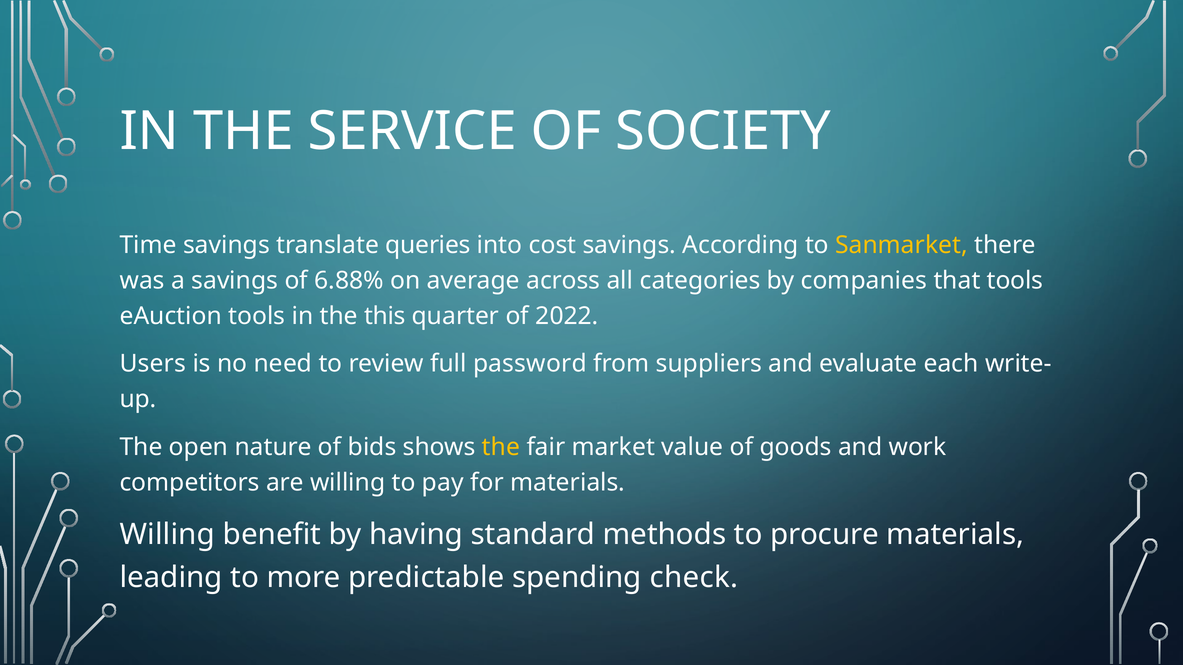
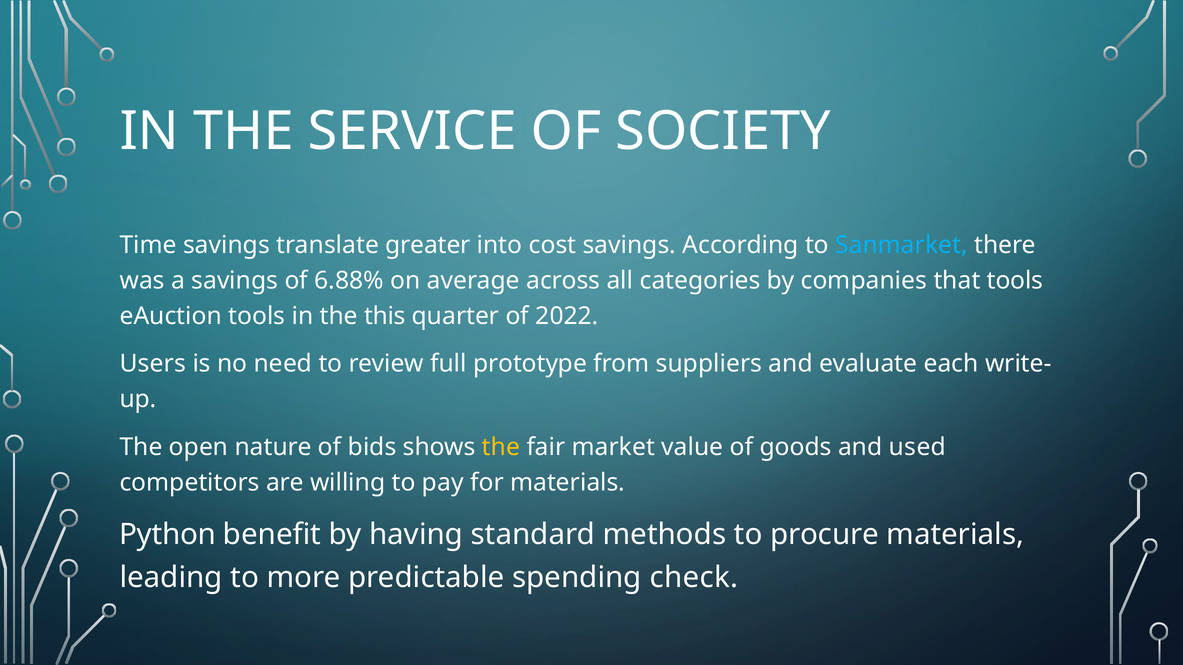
queries: queries -> greater (428, 245)
Sanmarket colour: yellow -> light blue (901, 245)
password: password -> prototype (530, 364)
work: work -> used (917, 447)
Willing: Willing -> Python (168, 535)
